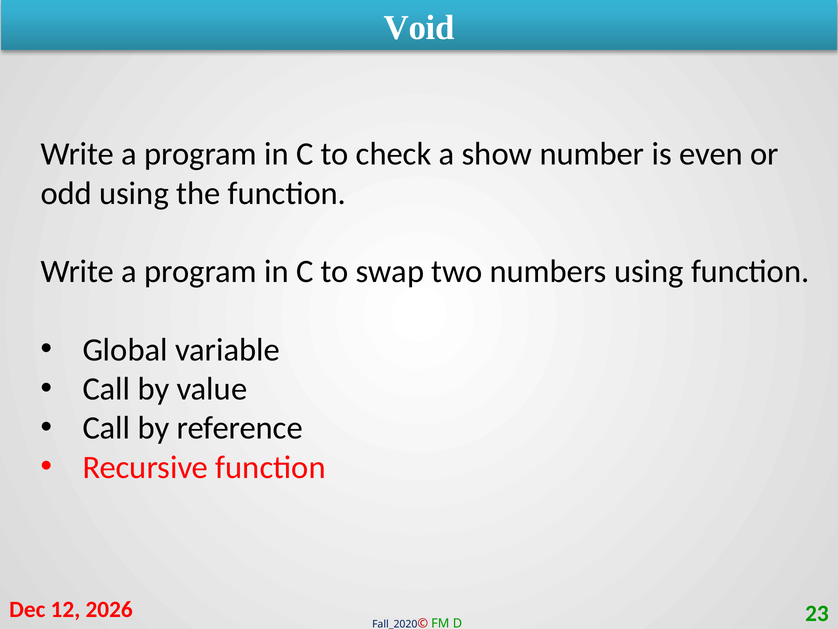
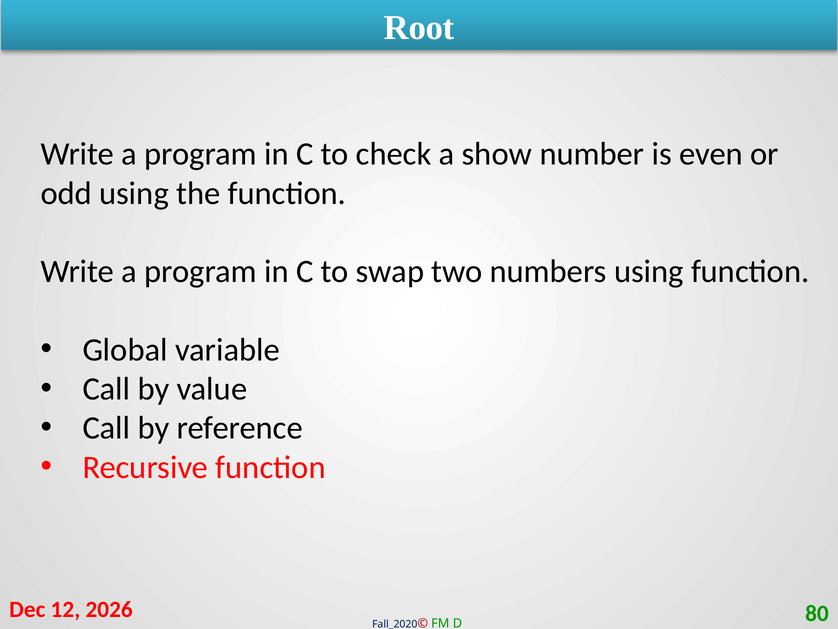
Void: Void -> Root (419, 27)
23: 23 -> 80 (817, 613)
